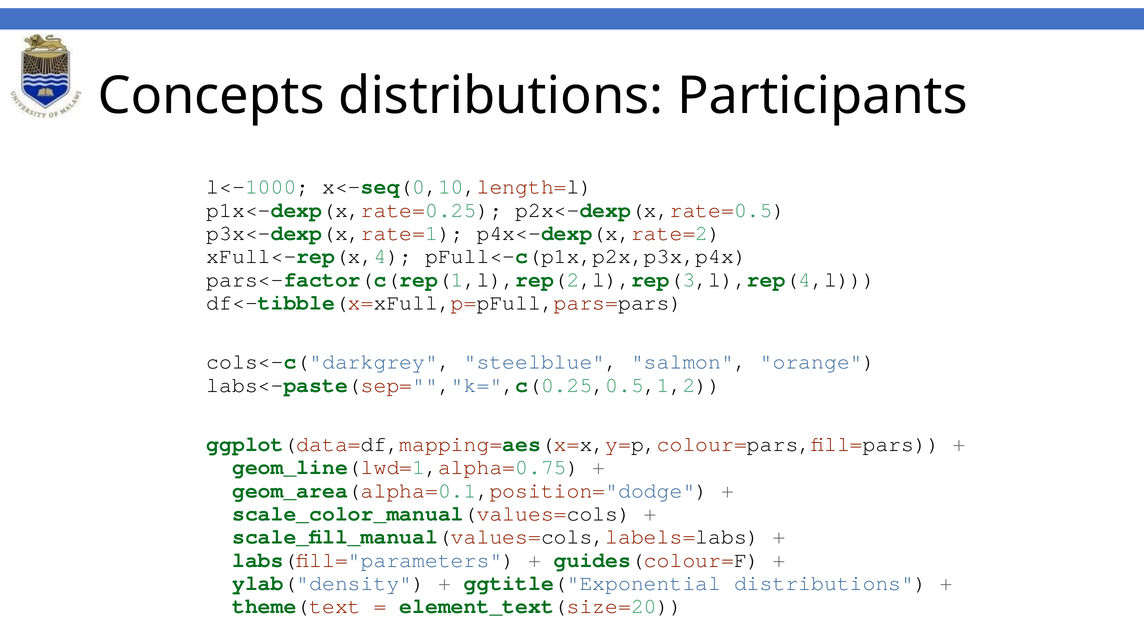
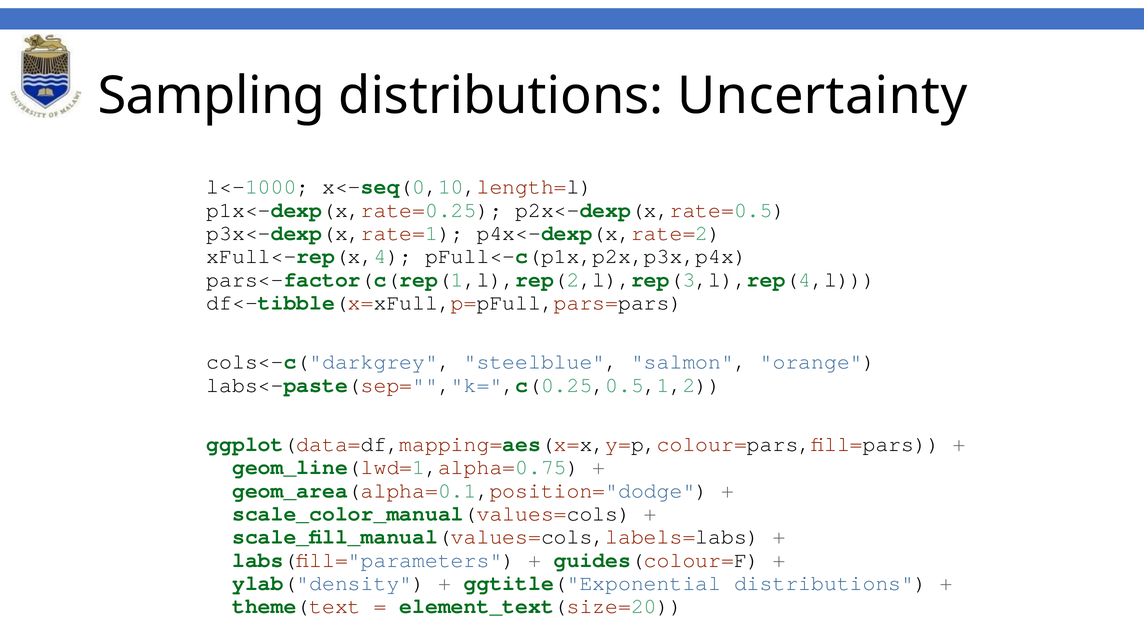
Concepts: Concepts -> Sampling (211, 96)
Participants: Participants -> Uncertainty (822, 96)
